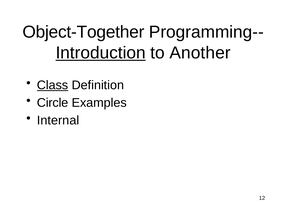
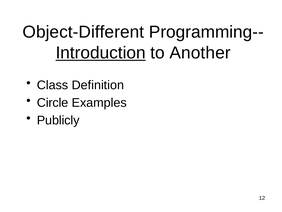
Object-Together: Object-Together -> Object-Different (83, 32)
Class underline: present -> none (53, 85)
Internal: Internal -> Publicly (58, 120)
